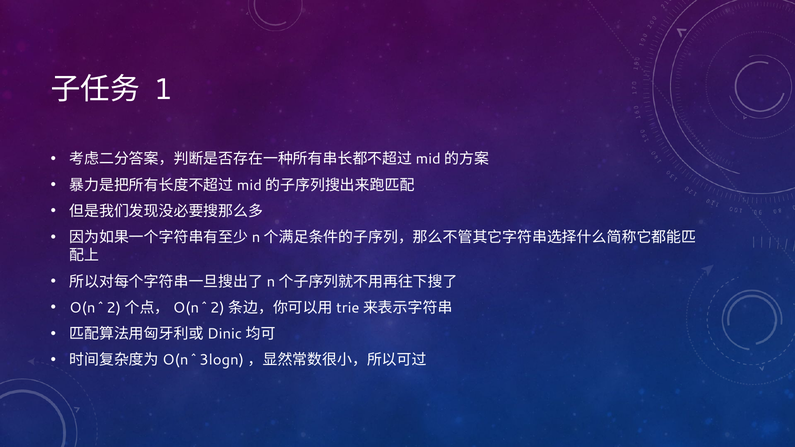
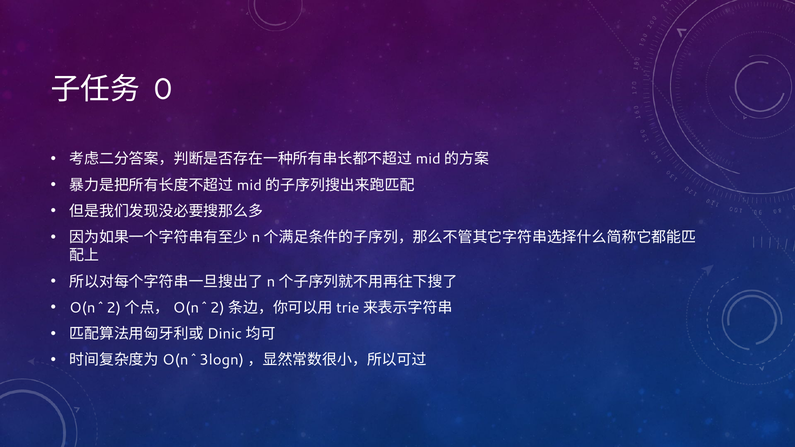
1: 1 -> 0 (163, 89)
